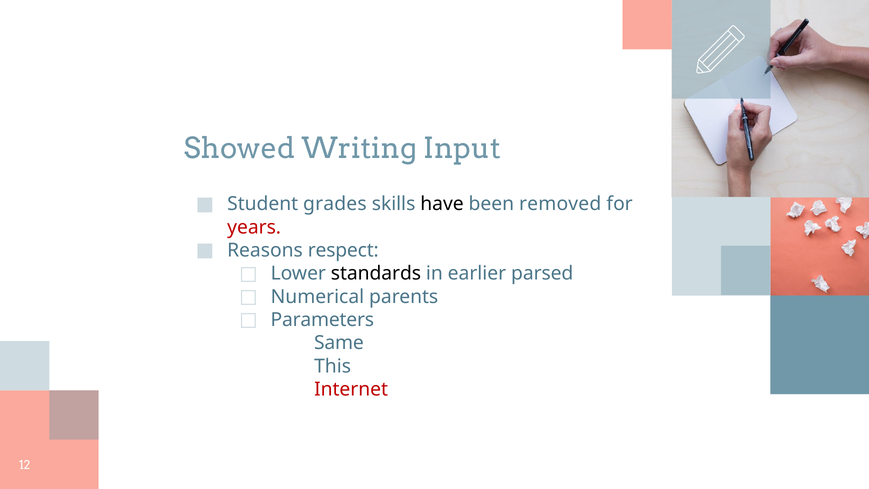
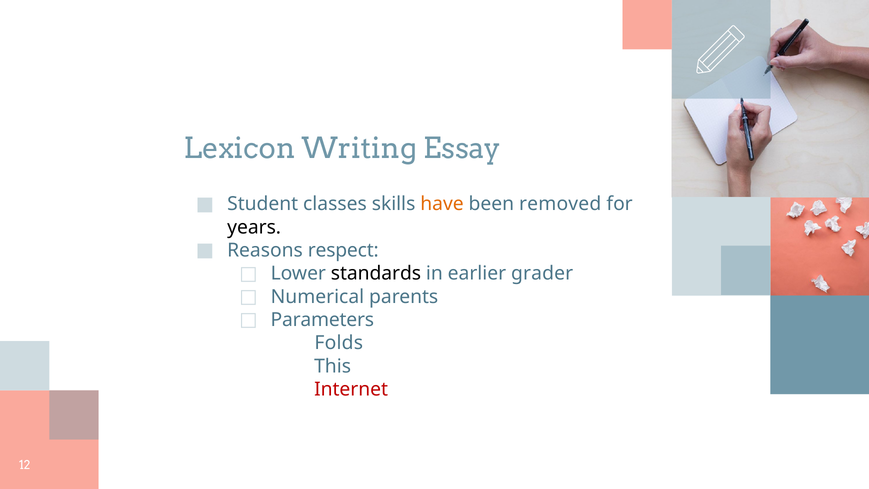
Showed: Showed -> Lexicon (240, 149)
Input: Input -> Essay (462, 149)
grades: grades -> classes (335, 204)
have colour: black -> orange (442, 204)
years colour: red -> black (254, 227)
parsed: parsed -> grader (542, 273)
Same: Same -> Folds (339, 343)
